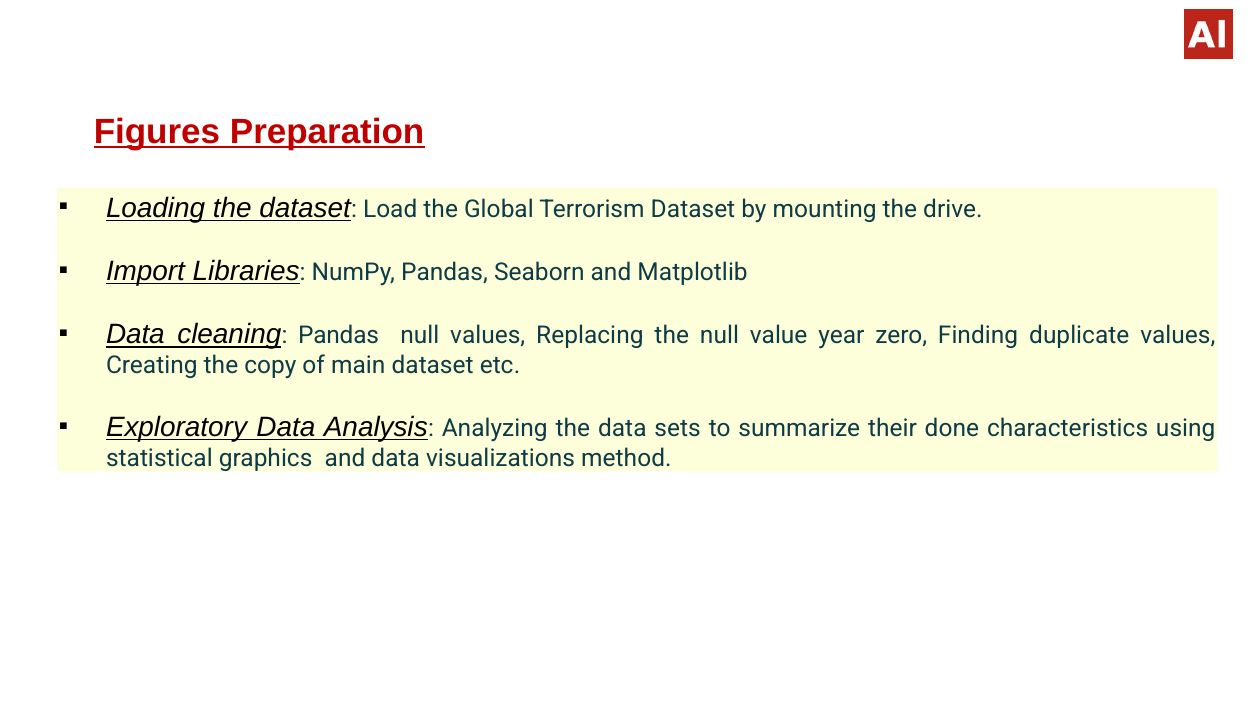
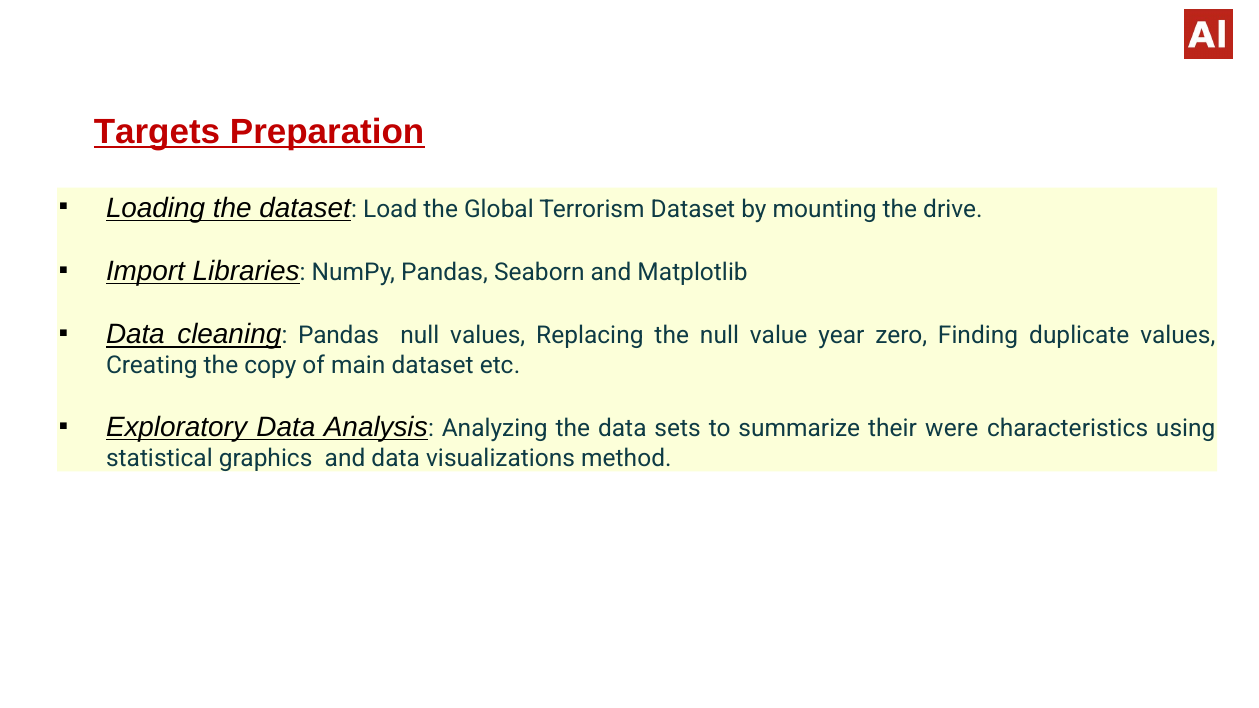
Figures: Figures -> Targets (157, 132)
done: done -> were (952, 429)
